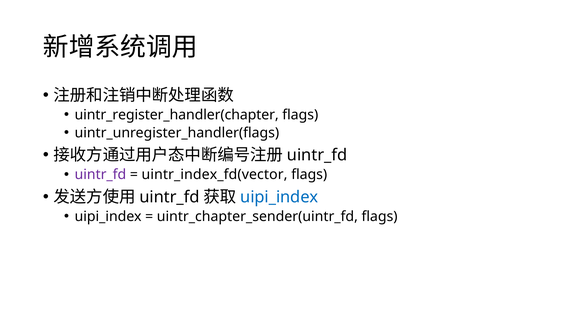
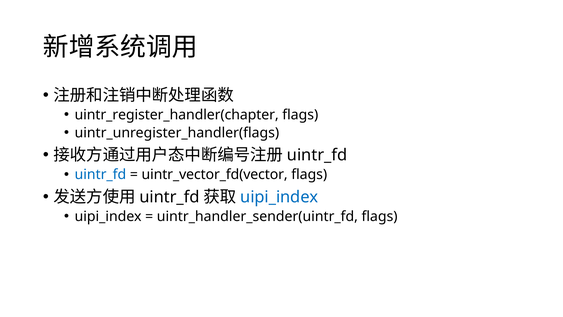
uintr_fd colour: purple -> blue (100, 174)
uintr_index_fd(vector: uintr_index_fd(vector -> uintr_vector_fd(vector (215, 174)
uintr_chapter_sender(uintr_fd: uintr_chapter_sender(uintr_fd -> uintr_handler_sender(uintr_fd (257, 216)
